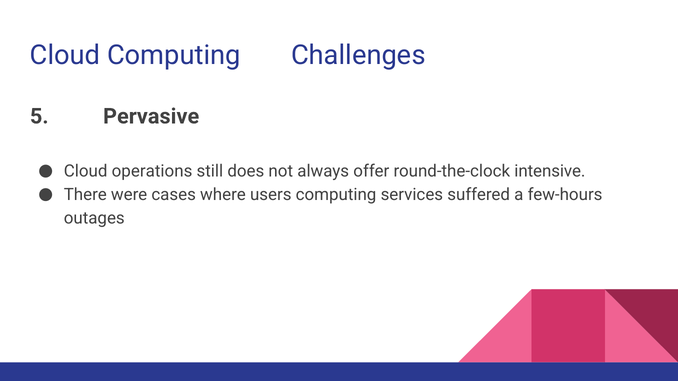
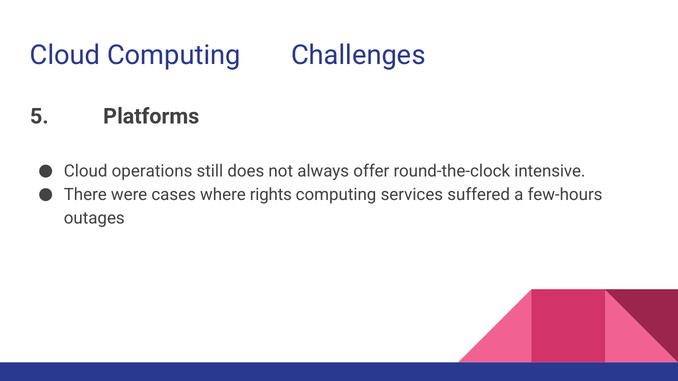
Pervasive: Pervasive -> Platforms (151, 116)
users: users -> rights (271, 195)
